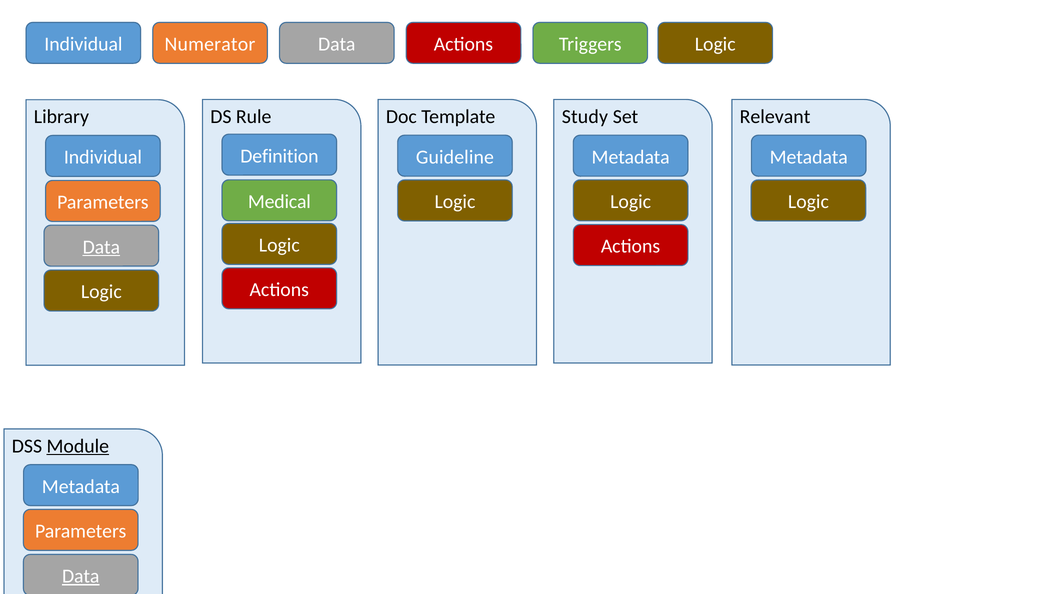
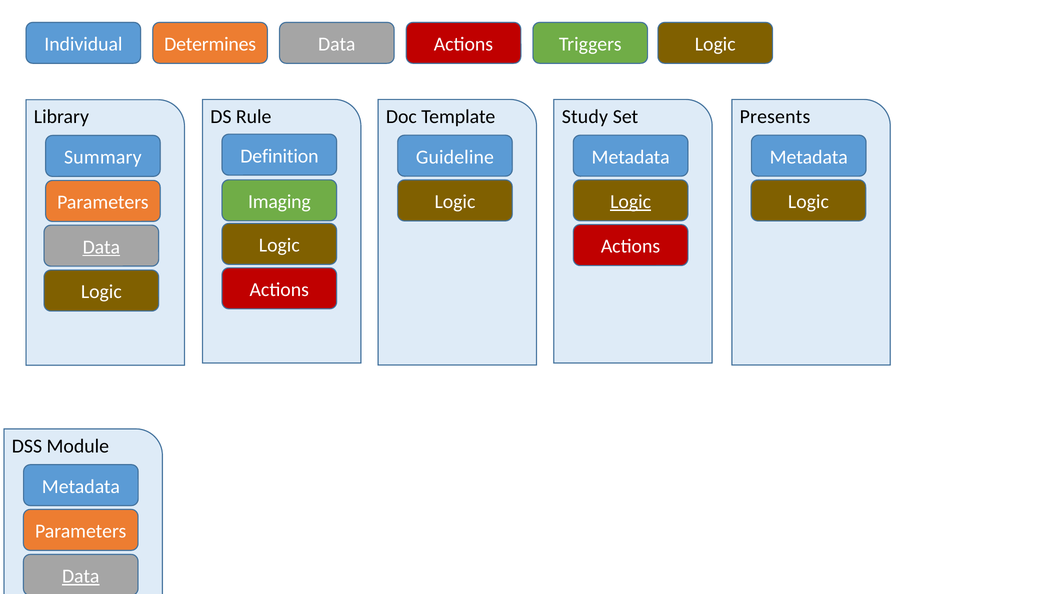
Numerator: Numerator -> Determines (210, 44)
Relevant: Relevant -> Presents (775, 117)
Individual: Individual -> Summary (103, 157)
Medical: Medical -> Imaging (279, 202)
Logic underline: none -> present (631, 202)
Module underline: present -> none (78, 446)
